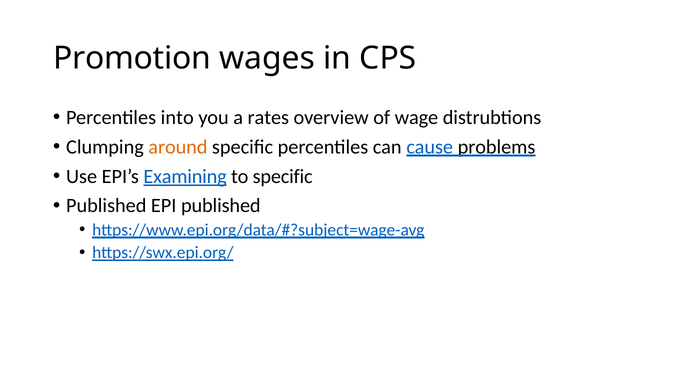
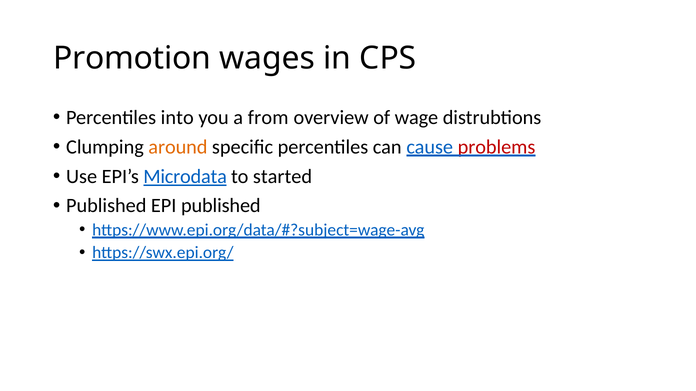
rates: rates -> from (268, 118)
problems colour: black -> red (496, 147)
Examining: Examining -> Microdata (185, 177)
to specific: specific -> started (283, 177)
